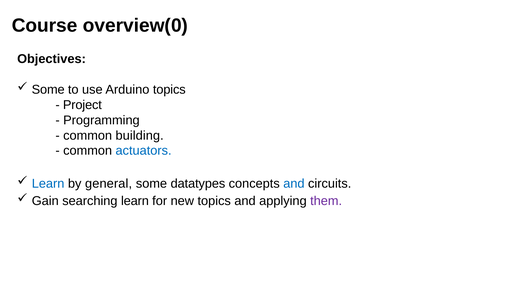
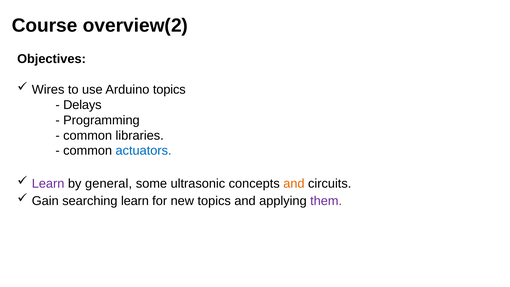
overview(0: overview(0 -> overview(2 (135, 25)
Some: Some -> Wires (48, 90)
Project: Project -> Delays (82, 105)
building: building -> libraries (140, 135)
Learn colour: blue -> purple (48, 183)
datatypes: datatypes -> ultrasonic (198, 183)
and colour: blue -> orange (294, 183)
